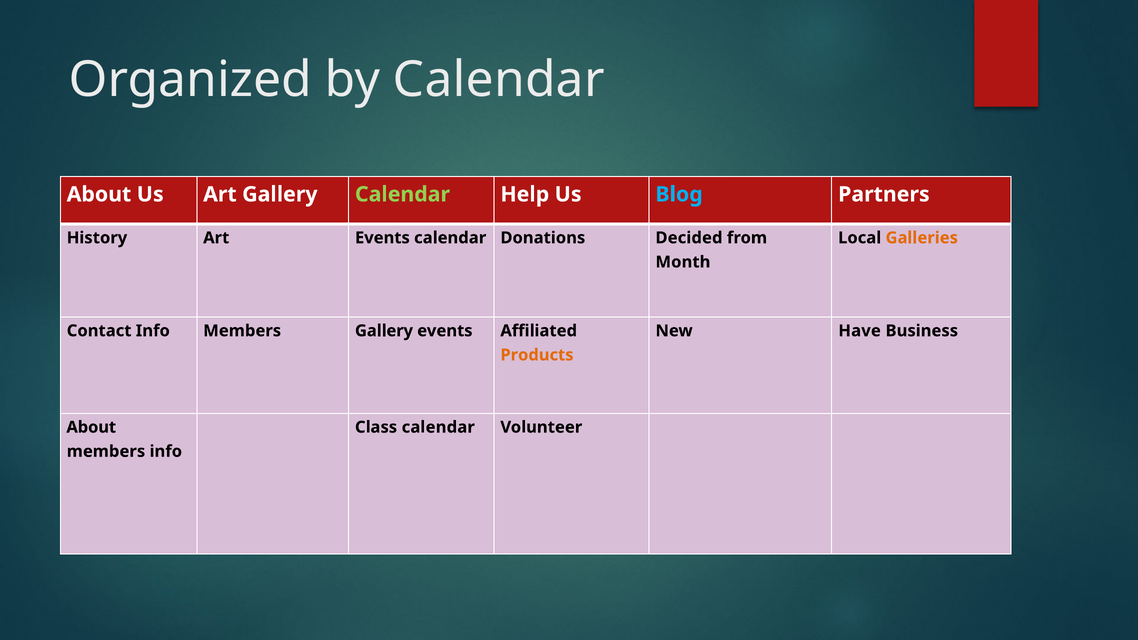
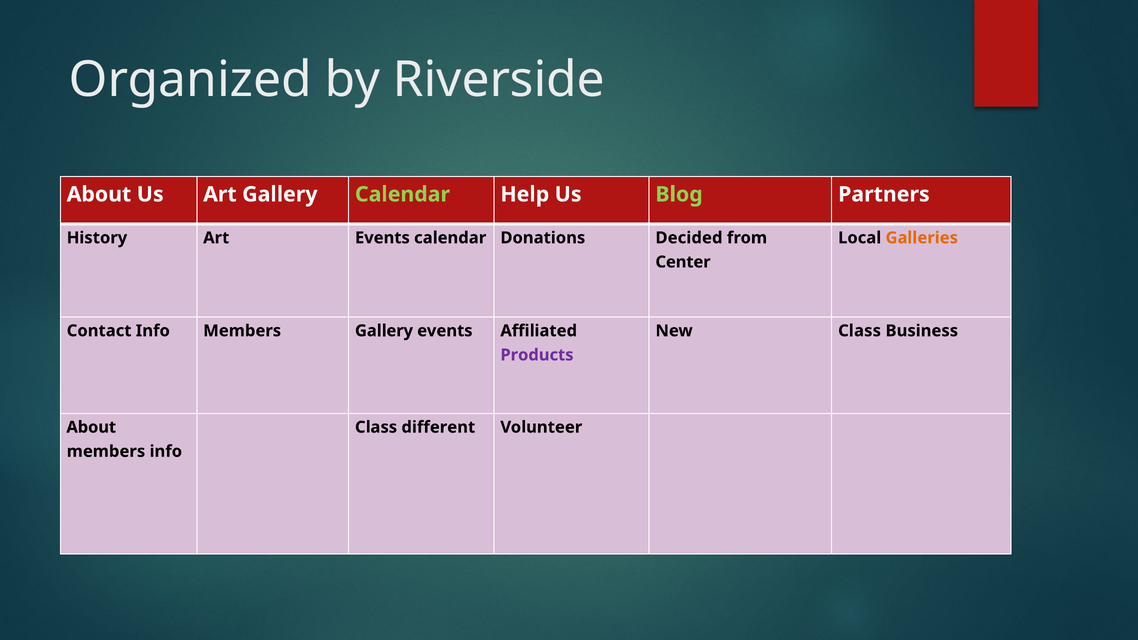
by Calendar: Calendar -> Riverside (499, 80)
Blog colour: light blue -> light green (679, 194)
Month: Month -> Center (683, 262)
New Have: Have -> Class (860, 331)
Products colour: orange -> purple (537, 355)
Class calendar: calendar -> different (438, 427)
